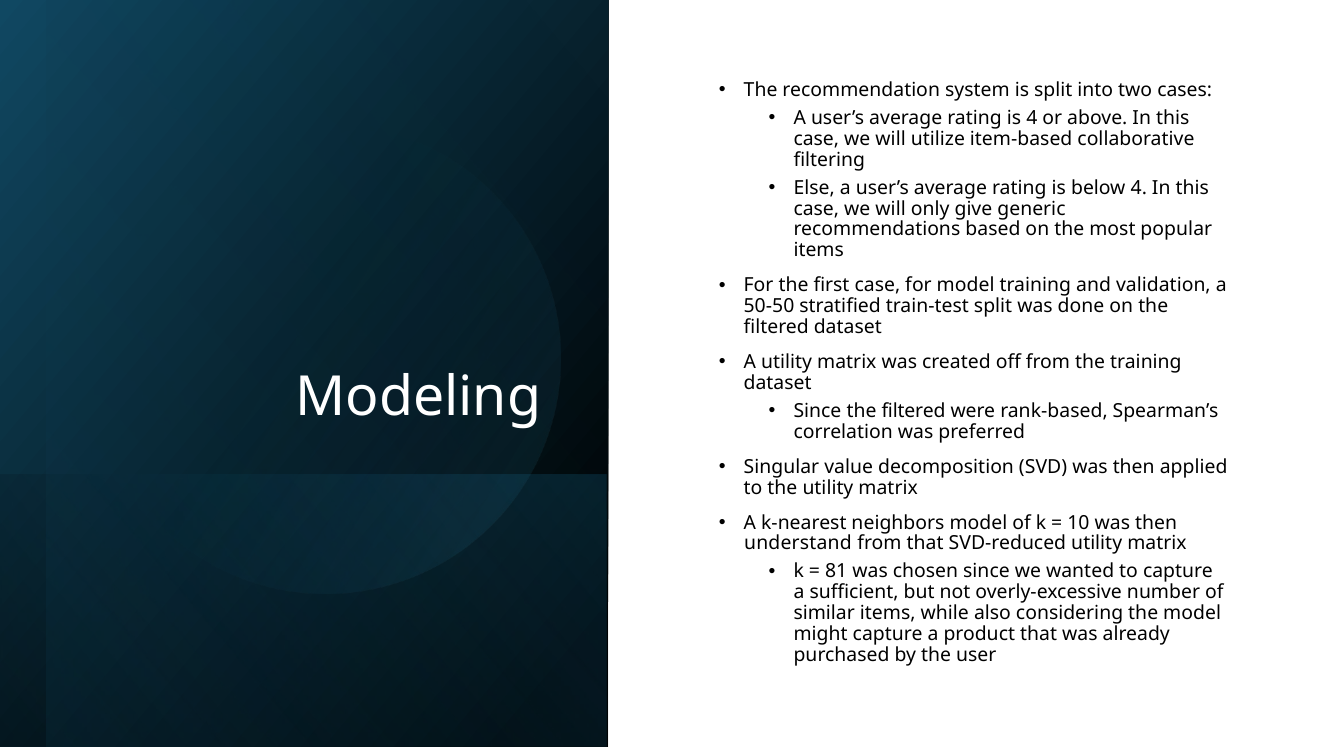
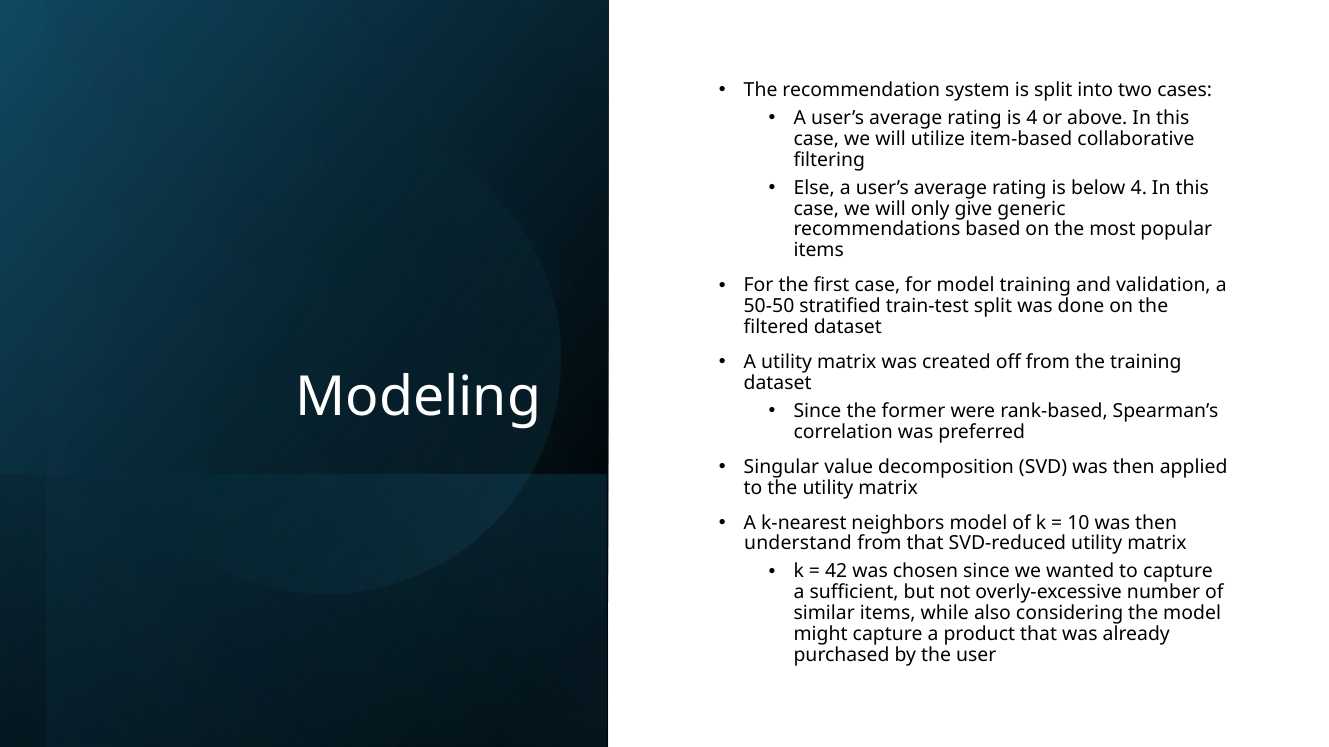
Since the filtered: filtered -> former (913, 411)
81: 81 -> 42 (836, 572)
